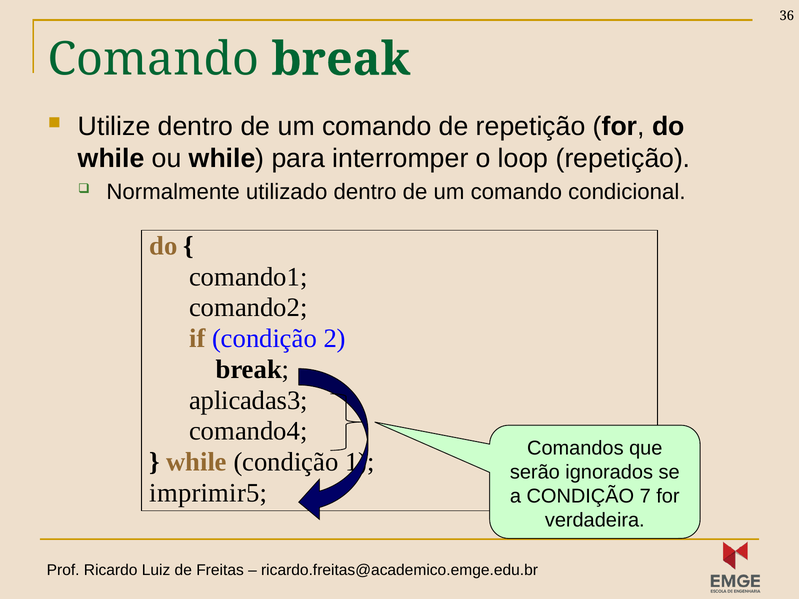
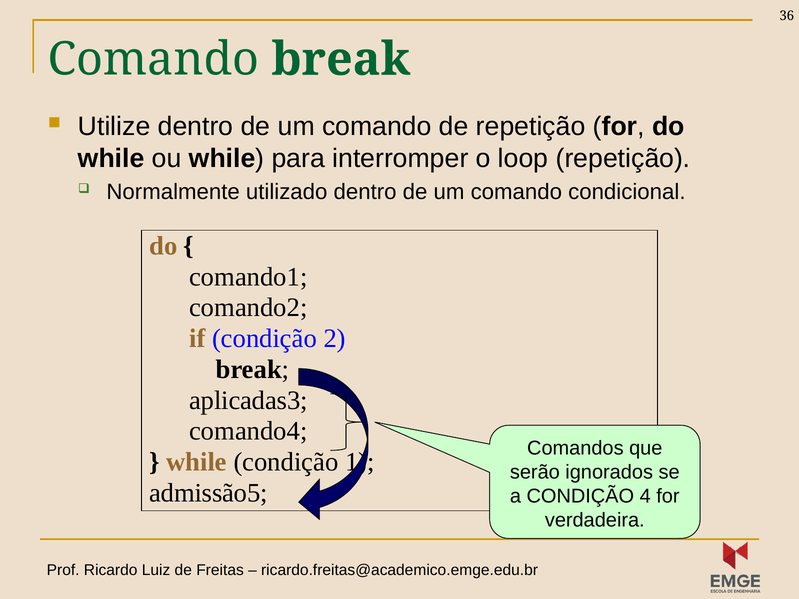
imprimir5: imprimir5 -> admissão5 (208, 493)
7: 7 -> 4 (645, 496)
